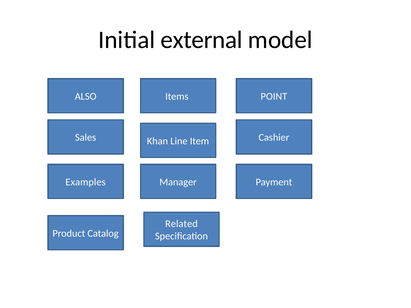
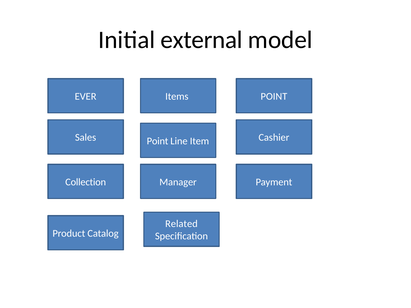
ALSO: ALSO -> EVER (86, 97)
Sales Khan: Khan -> Point (158, 141)
Examples: Examples -> Collection (86, 182)
